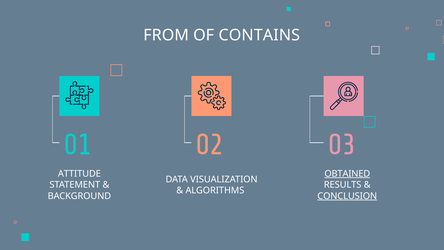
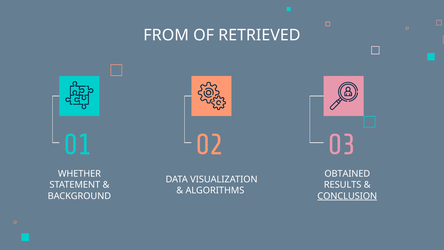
CONTAINS: CONTAINS -> RETRIEVED (259, 35)
ATTITUDE: ATTITUDE -> WHETHER (79, 174)
OBTAINED underline: present -> none (347, 174)
